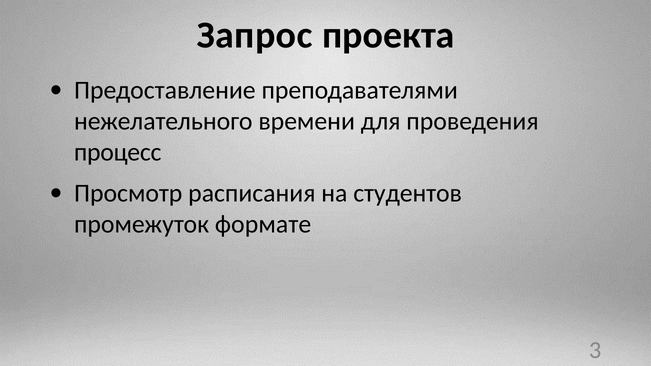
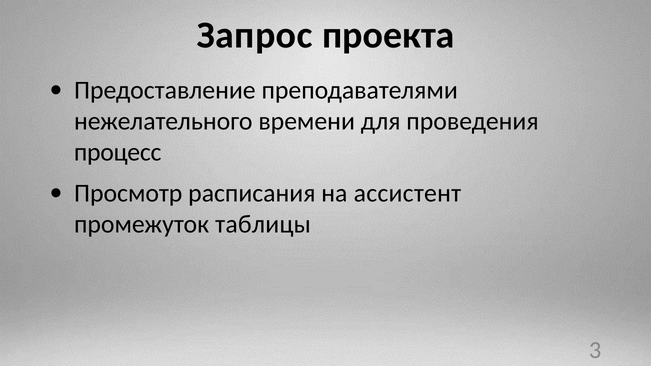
студентов: студентов -> ассистент (407, 193)
формате: формате -> таблицы (263, 224)
